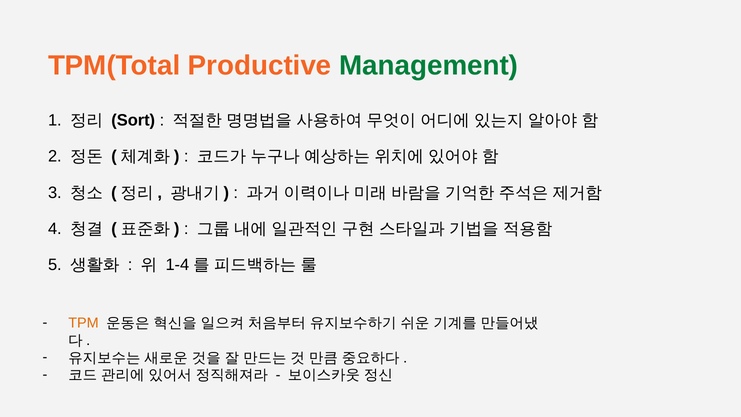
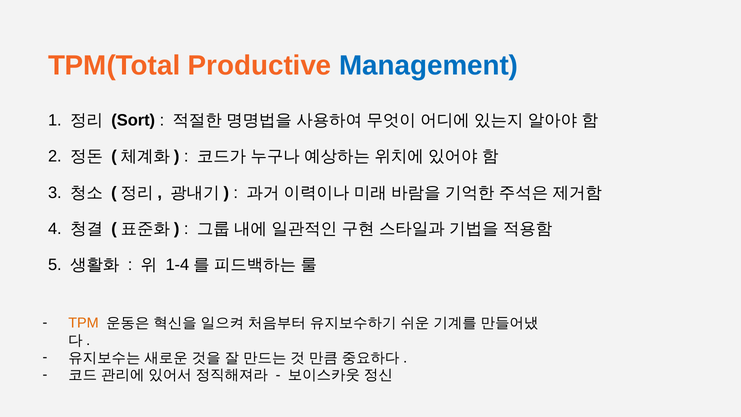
Management colour: green -> blue (429, 65)
